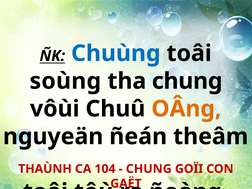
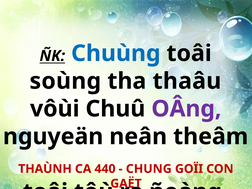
tha chung: chung -> thaâu (187, 81)
OÂng colour: orange -> purple (186, 109)
ñeán: ñeán -> neân (138, 137)
104: 104 -> 440 (105, 169)
